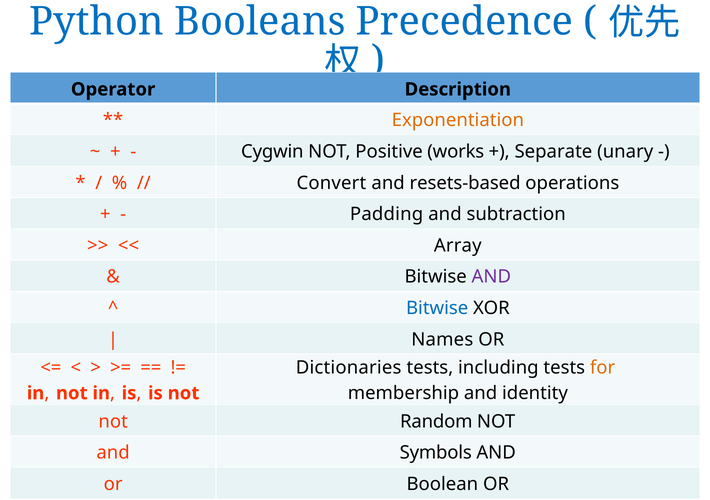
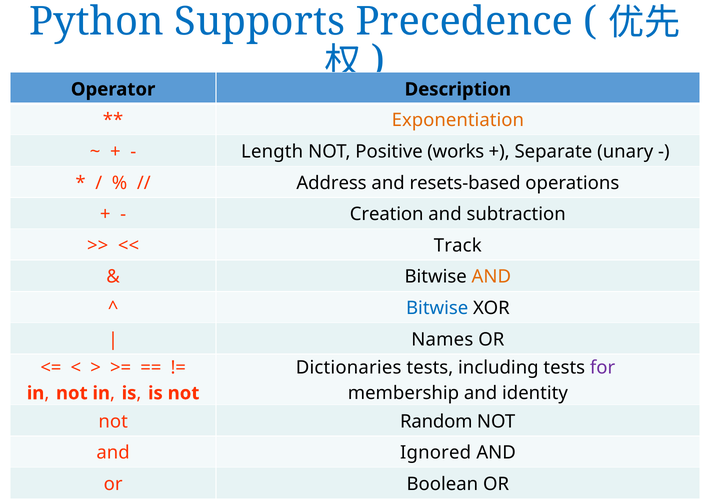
Booleans: Booleans -> Supports (260, 21)
Cygwin: Cygwin -> Length (272, 152)
Convert: Convert -> Address (332, 183)
Padding: Padding -> Creation (387, 214)
Array: Array -> Track (458, 246)
AND colour: purple -> orange (491, 277)
for colour: orange -> purple (603, 368)
Symbols: Symbols -> Ignored (436, 453)
